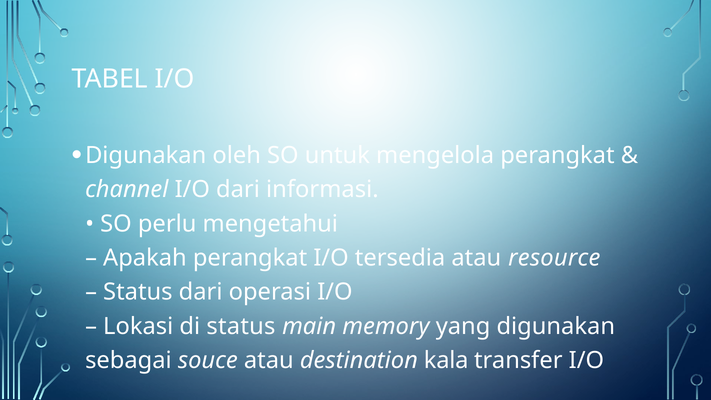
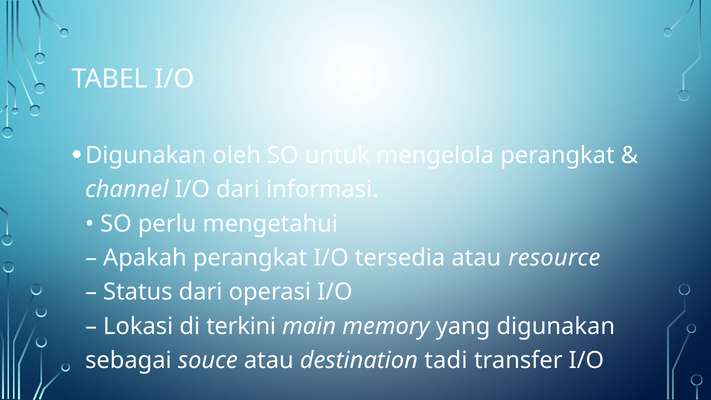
di status: status -> terkini (241, 326)
kala: kala -> tadi (446, 360)
